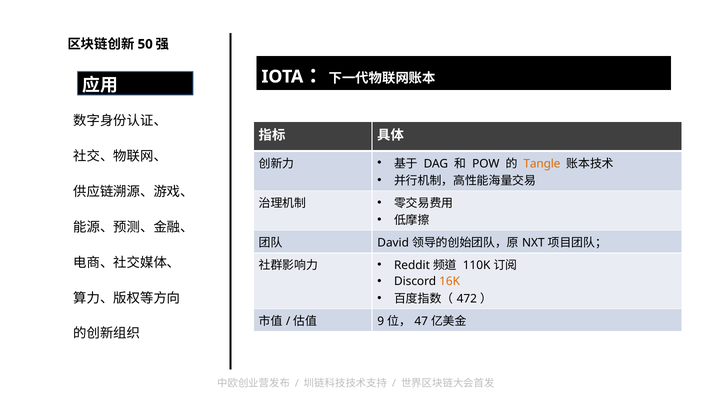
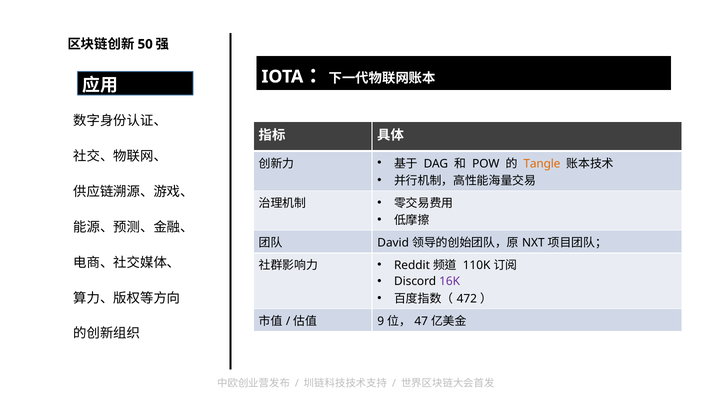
16K colour: orange -> purple (450, 281)
